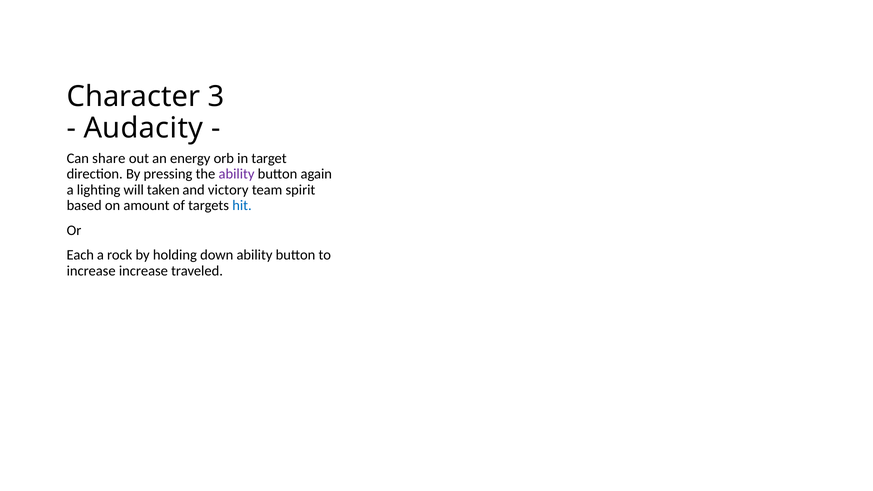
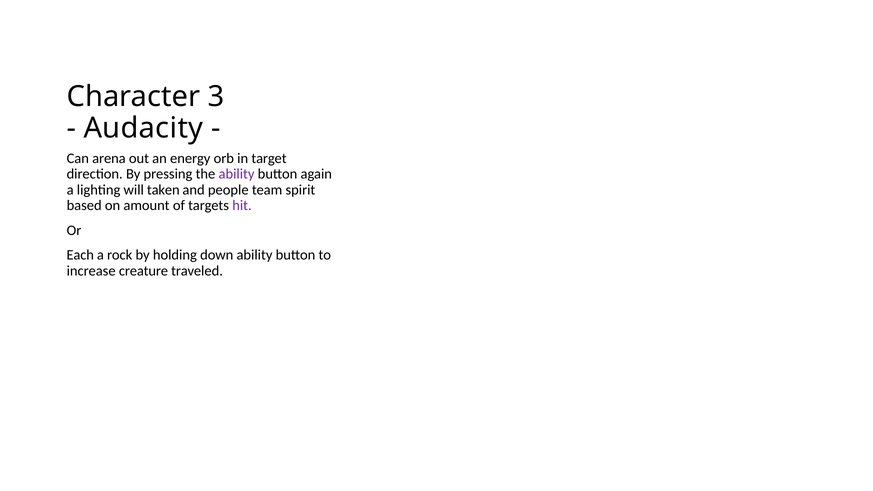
share: share -> arena (109, 158)
victory: victory -> people (228, 190)
hit colour: blue -> purple (242, 205)
increase increase: increase -> creature (143, 271)
